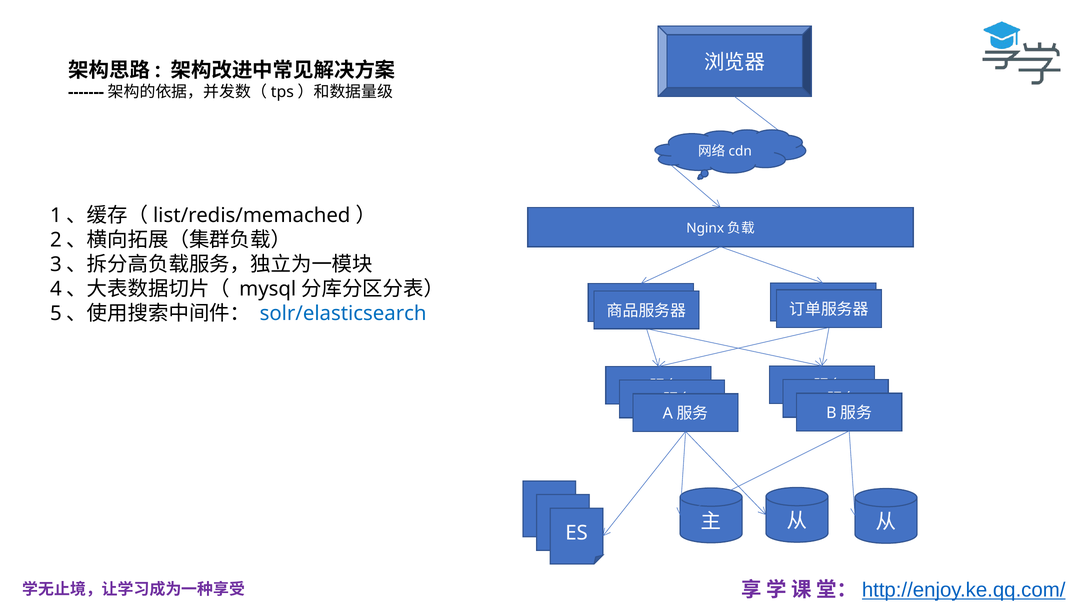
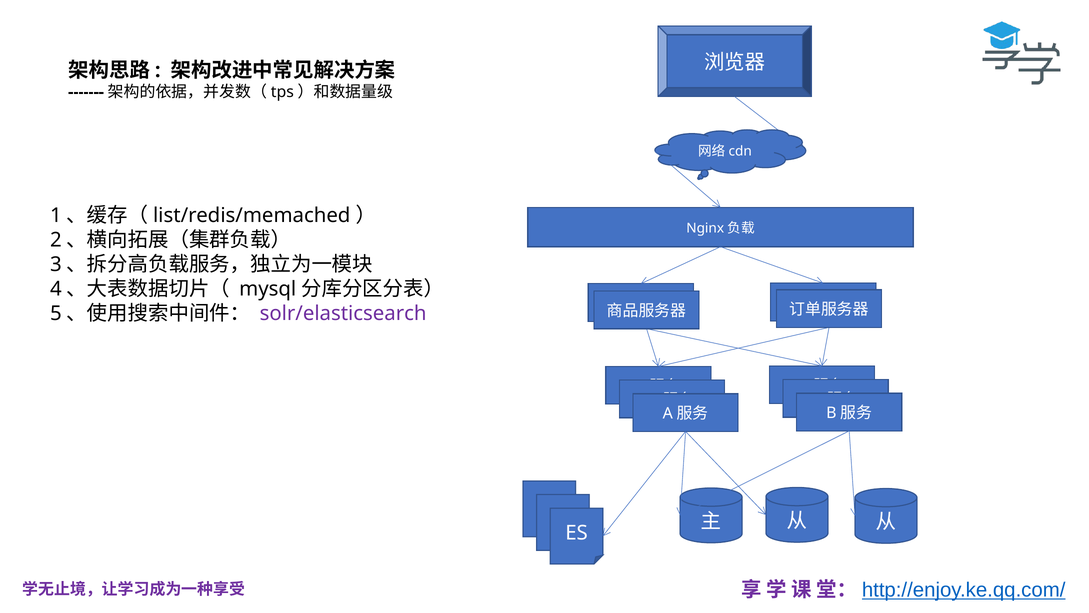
solr/elasticsearch colour: blue -> purple (343, 313)
